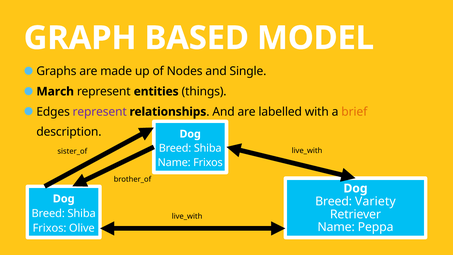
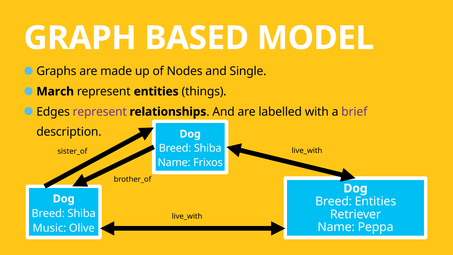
brief colour: orange -> purple (354, 112)
Breed Variety: Variety -> Entities (375, 201)
Frixos: Frixos -> Music (49, 228)
